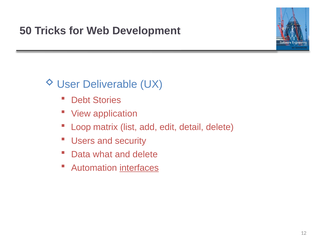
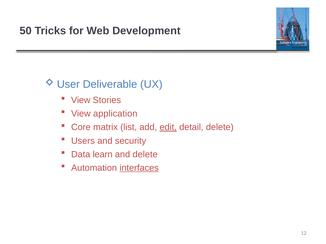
Debt: Debt -> View (81, 100)
Loop: Loop -> Core (81, 128)
edit underline: none -> present (168, 128)
what: what -> learn (103, 155)
